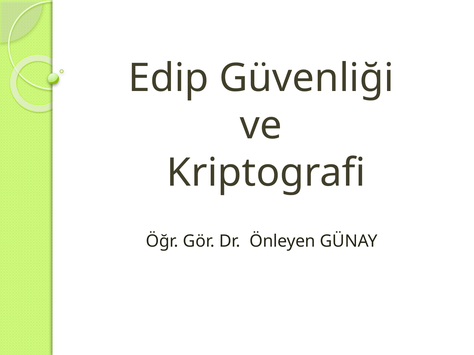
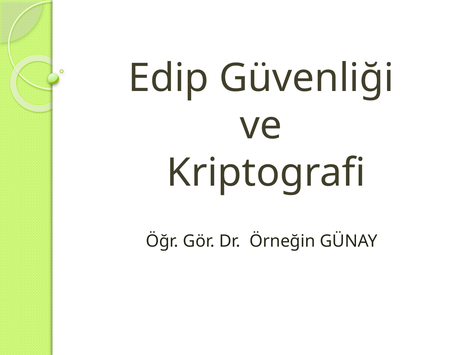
Önleyen: Önleyen -> Örneğin (282, 241)
